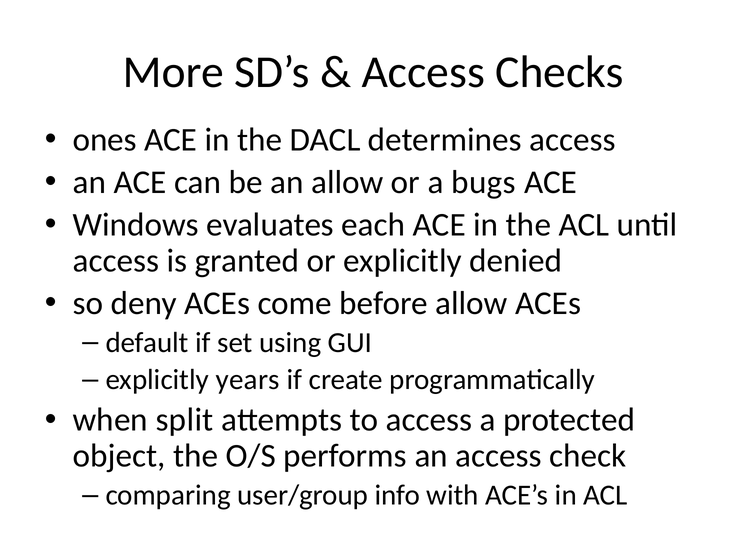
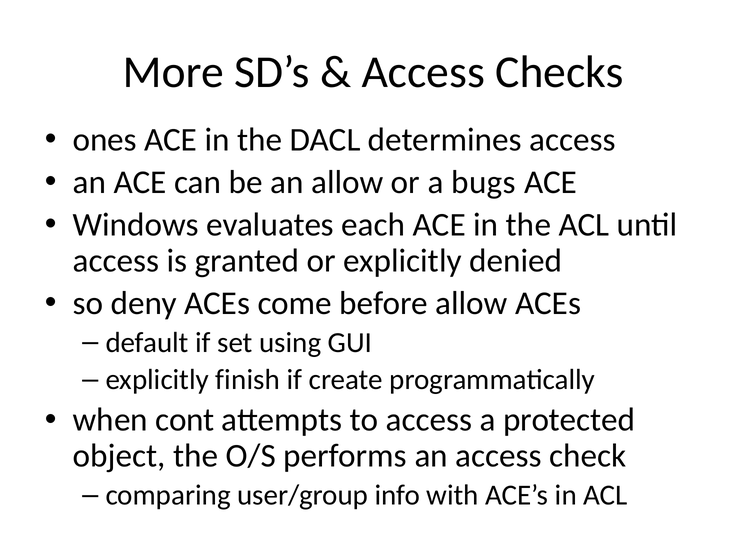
years: years -> finish (248, 380)
split: split -> cont (185, 420)
